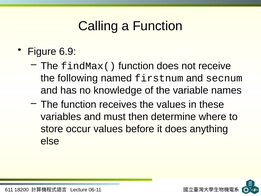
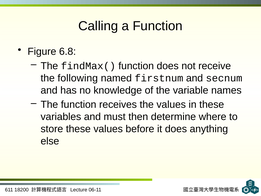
6.9: 6.9 -> 6.8 (68, 52)
store occur: occur -> these (78, 129)
